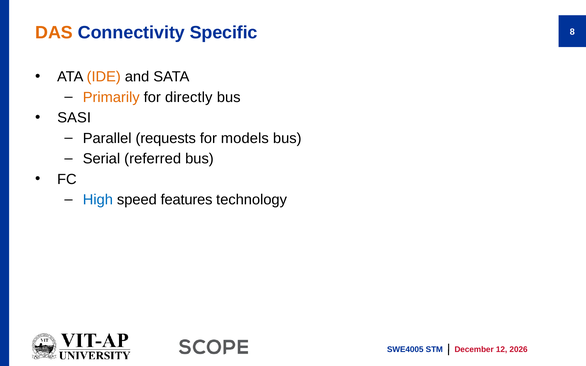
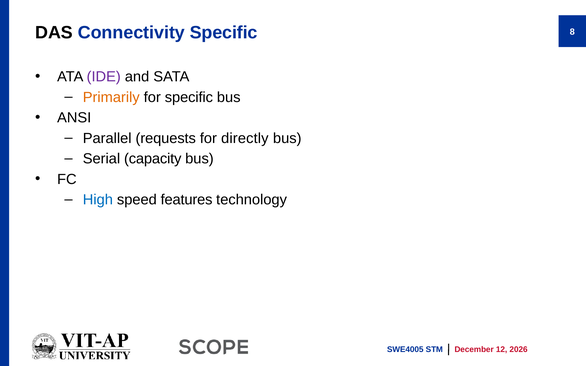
DAS colour: orange -> black (54, 33)
IDE colour: orange -> purple (104, 77)
for directly: directly -> specific (189, 97)
SASI: SASI -> ANSI (74, 118)
models: models -> directly (245, 138)
referred: referred -> capacity (153, 159)
